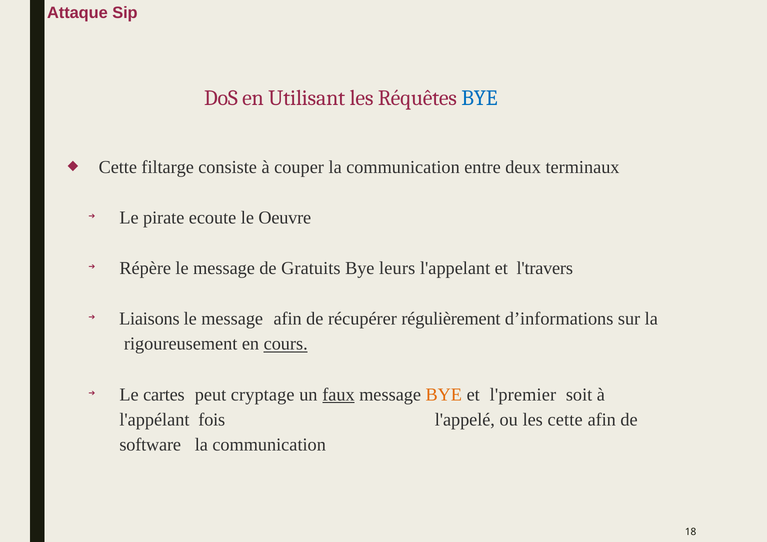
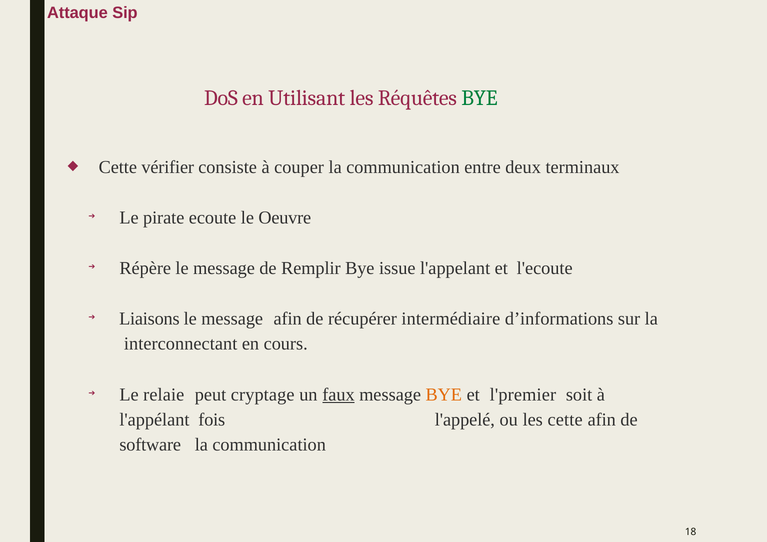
BYE colour: blue -> green (479, 98)
filtarge: filtarge -> vérifier (168, 167)
Gratuits: Gratuits -> Remplir (311, 268)
leurs: leurs -> issue (397, 268)
l'travers: l'travers -> l'ecoute (545, 268)
régulièrement: régulièrement -> intermédiaire (451, 319)
rigoureusement: rigoureusement -> interconnectant (181, 344)
cours underline: present -> none (286, 344)
cartes: cartes -> relaie (164, 395)
